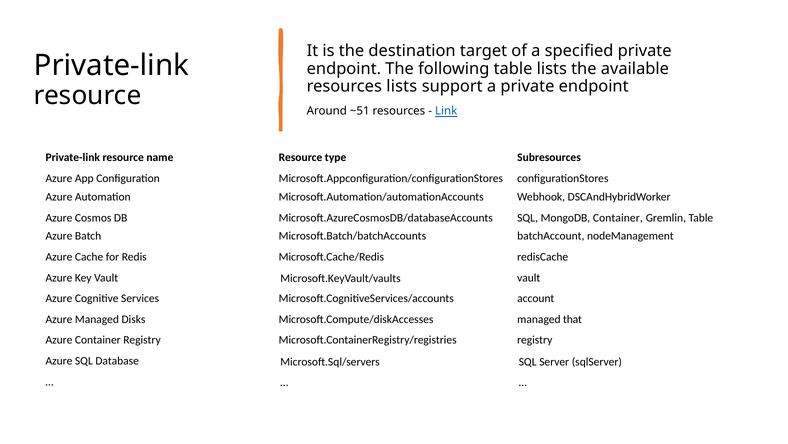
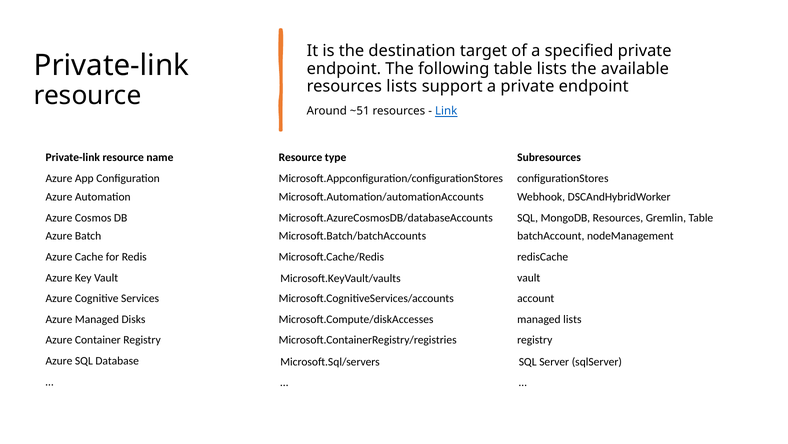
MongoDB Container: Container -> Resources (618, 217)
managed that: that -> lists (572, 319)
